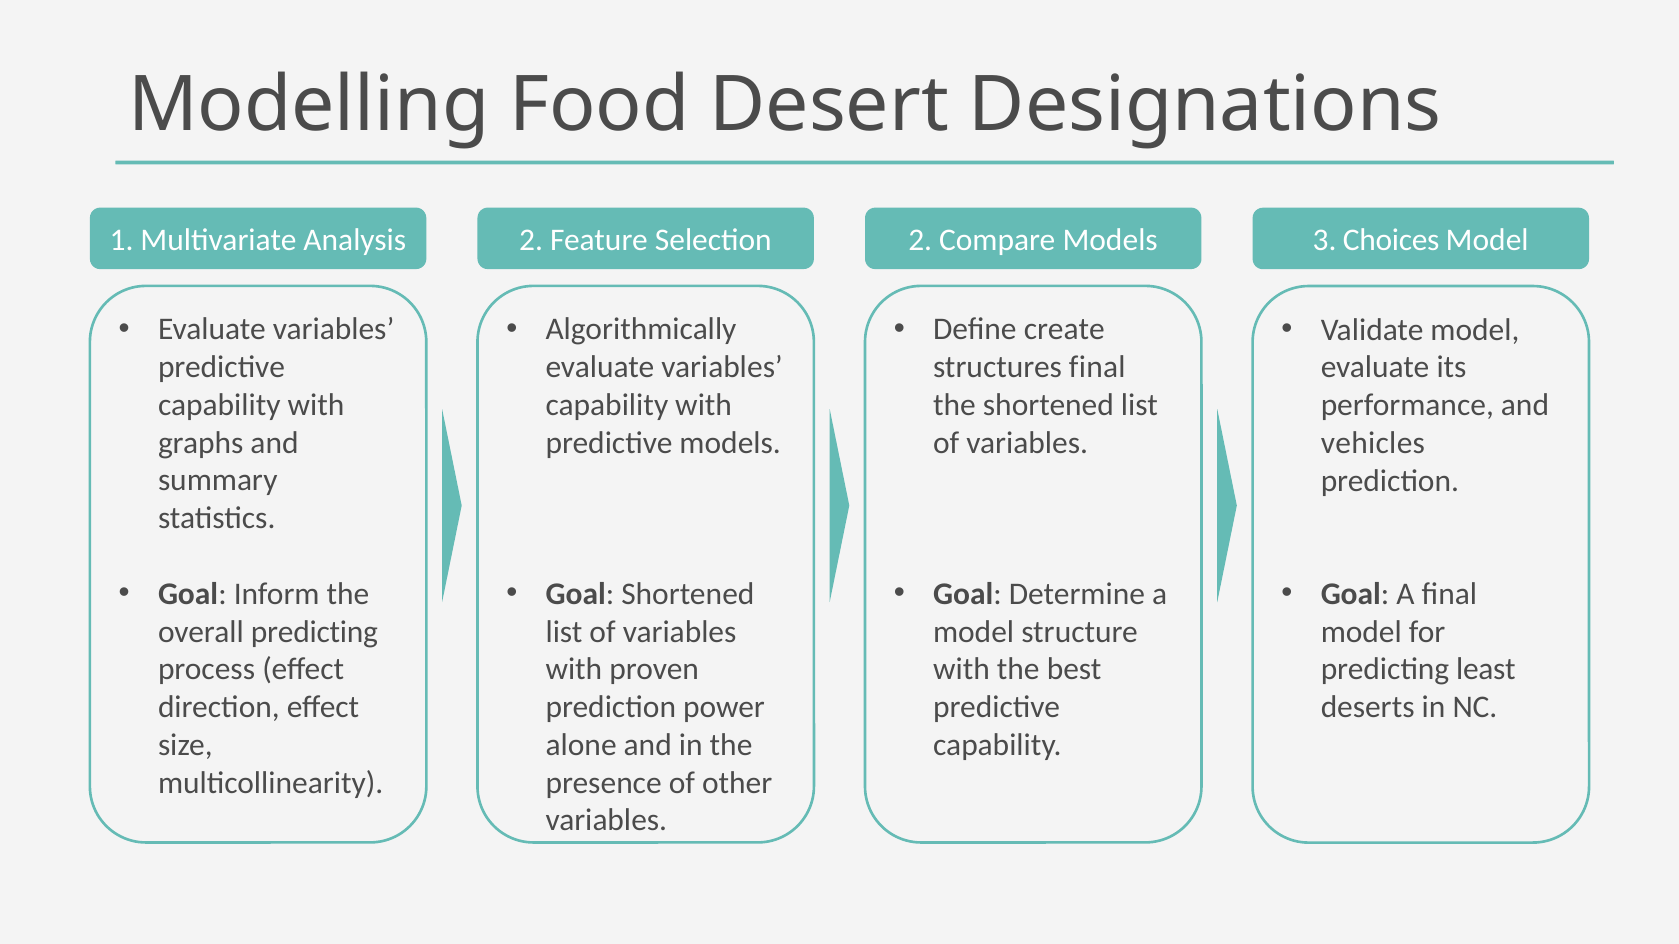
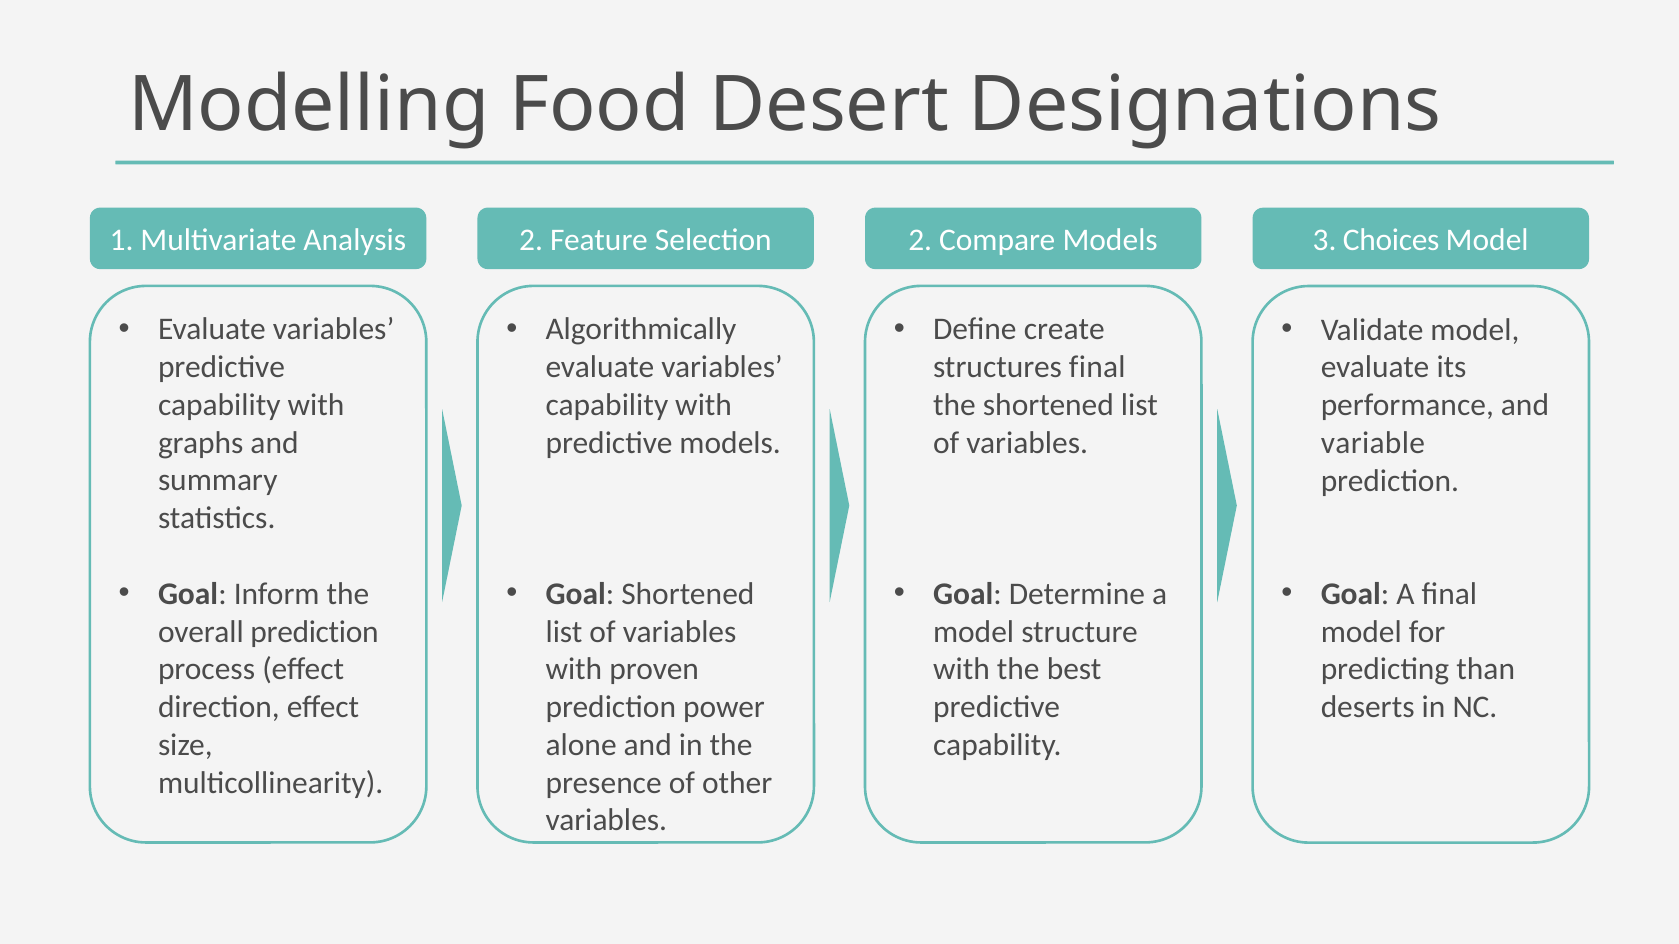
vehicles: vehicles -> variable (1373, 443)
overall predicting: predicting -> prediction (314, 632)
least: least -> than (1486, 670)
